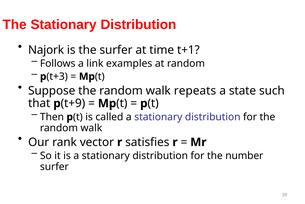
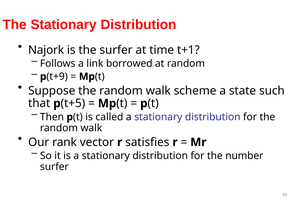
examples: examples -> borrowed (129, 63)
t+3: t+3 -> t+9 (57, 76)
repeats: repeats -> scheme (195, 90)
t+9: t+9 -> t+5 (73, 103)
